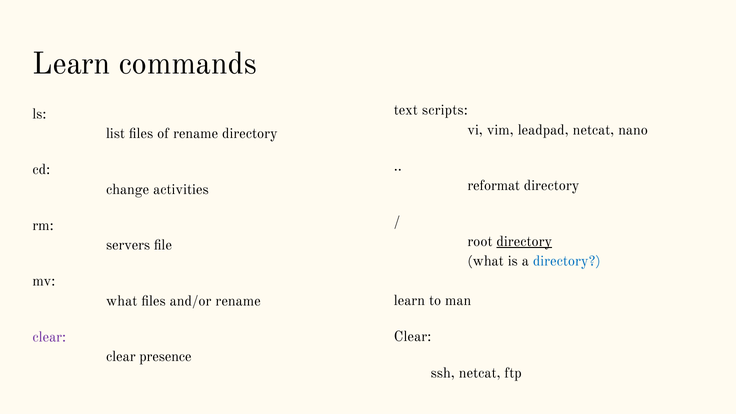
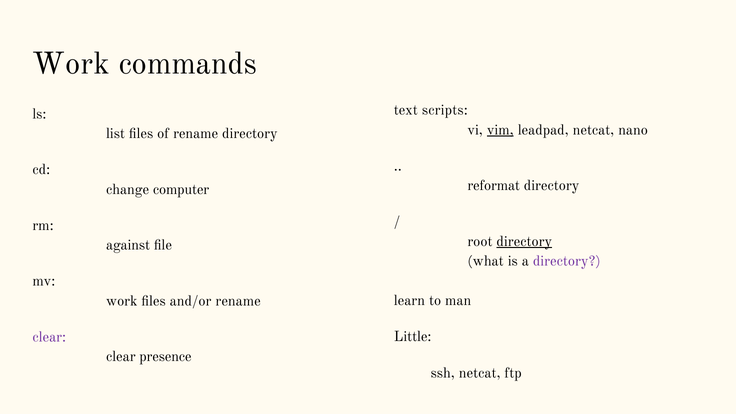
Learn: Learn -> Work (71, 64)
vim underline: none -> present (500, 130)
activities: activities -> computer (181, 189)
servers: servers -> against (128, 245)
directory colour: blue -> purple (567, 261)
what: what -> work (122, 301)
Clear: Clear -> Little (413, 337)
